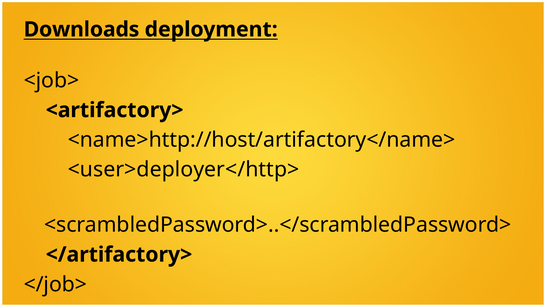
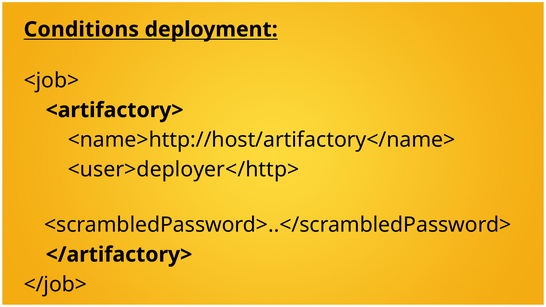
Downloads: Downloads -> Conditions (81, 29)
